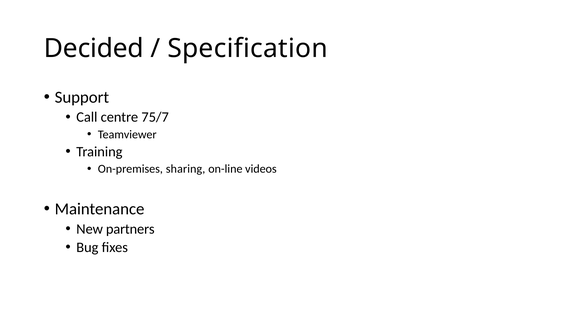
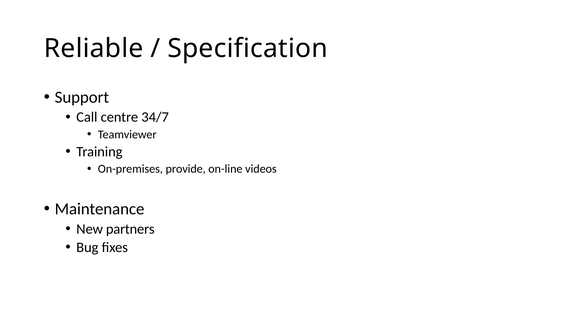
Decided: Decided -> Reliable (94, 48)
75/7: 75/7 -> 34/7 (155, 117)
sharing: sharing -> provide (186, 169)
